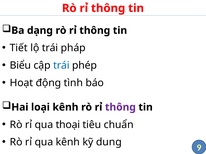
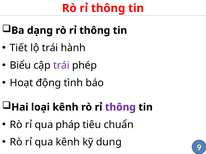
pháp: pháp -> hành (73, 48)
trái colour: blue -> purple (61, 66)
thoại: thoại -> pháp (68, 125)
